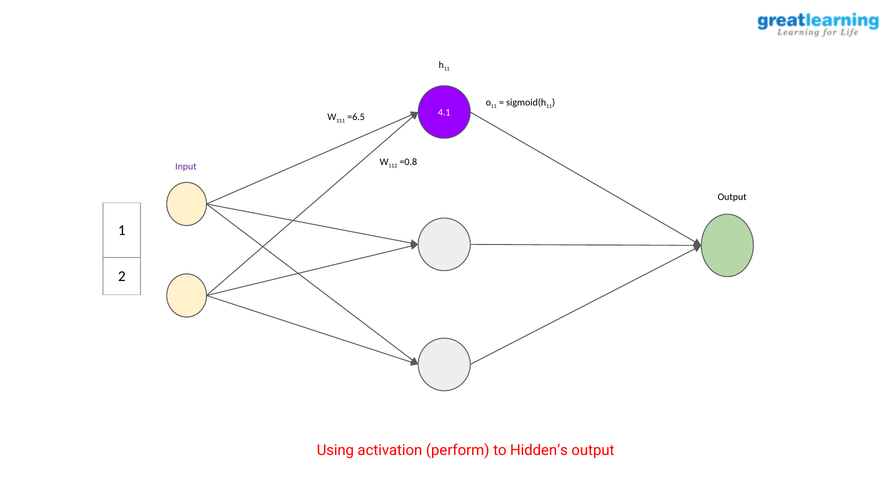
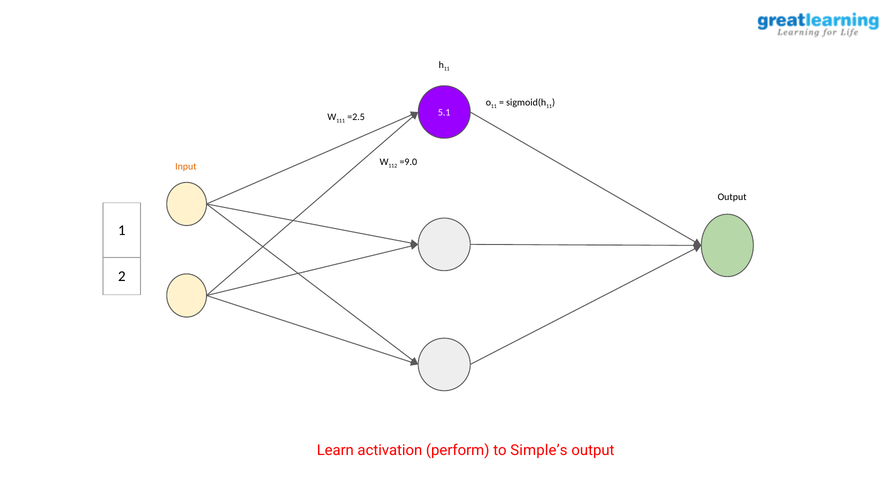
4.1: 4.1 -> 5.1 (444, 113)
=6.5: =6.5 -> =2.5 (356, 117)
=0.8: =0.8 -> =9.0 (408, 162)
Input colour: purple -> orange (186, 166)
Using: Using -> Learn (335, 451)
Hidden’s: Hidden’s -> Simple’s (539, 451)
